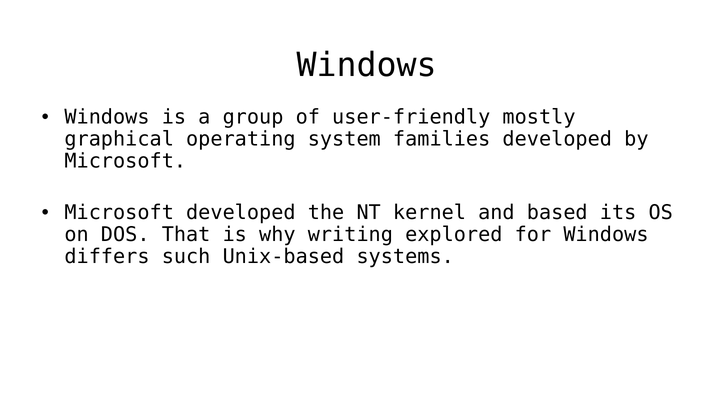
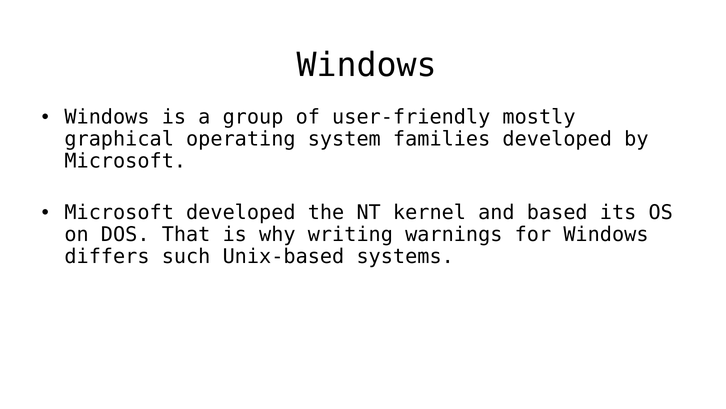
explored: explored -> warnings (454, 234)
